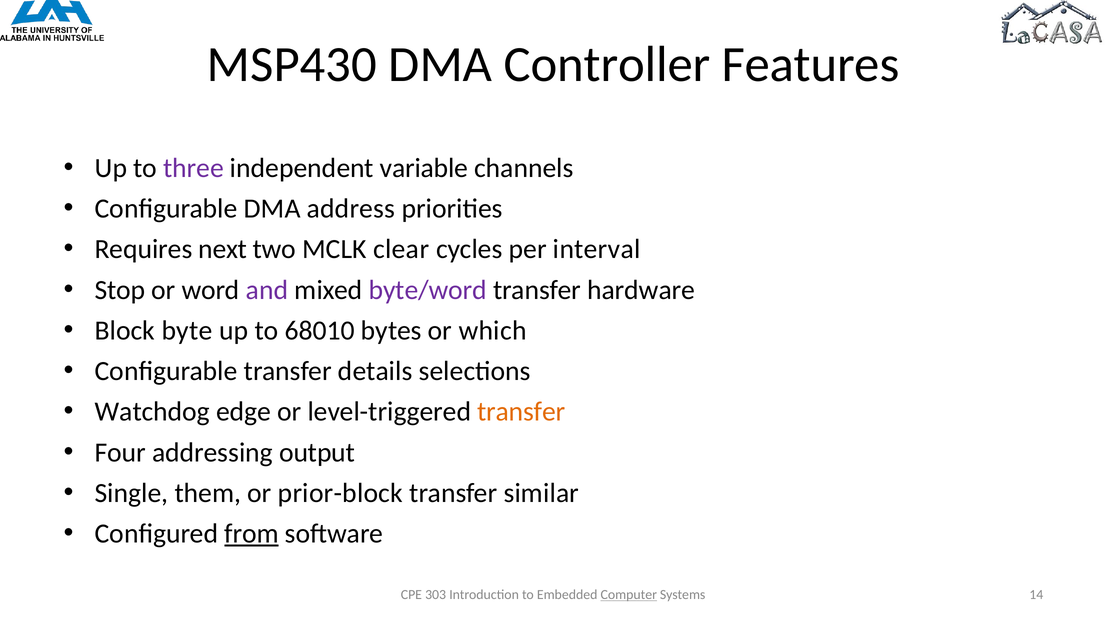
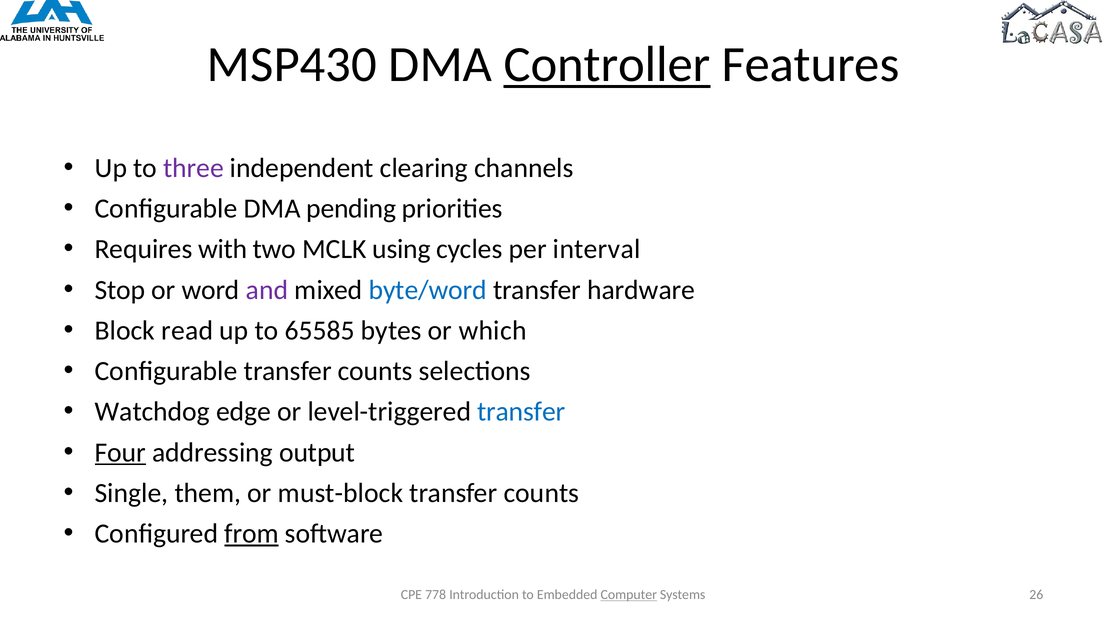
Controller underline: none -> present (607, 64)
variable: variable -> clearing (424, 168)
address: address -> pending (351, 209)
next: next -> with (223, 249)
clear: clear -> using (402, 249)
byte/word colour: purple -> blue (428, 290)
byte: byte -> read (187, 330)
68010: 68010 -> 65585 (320, 330)
Configurable transfer details: details -> counts (375, 371)
transfer colour: orange -> blue (521, 412)
Four underline: none -> present (120, 452)
prior-block: prior-block -> must-block (341, 493)
similar: similar -> counts (541, 493)
303: 303 -> 778 (436, 595)
14: 14 -> 26 (1036, 595)
